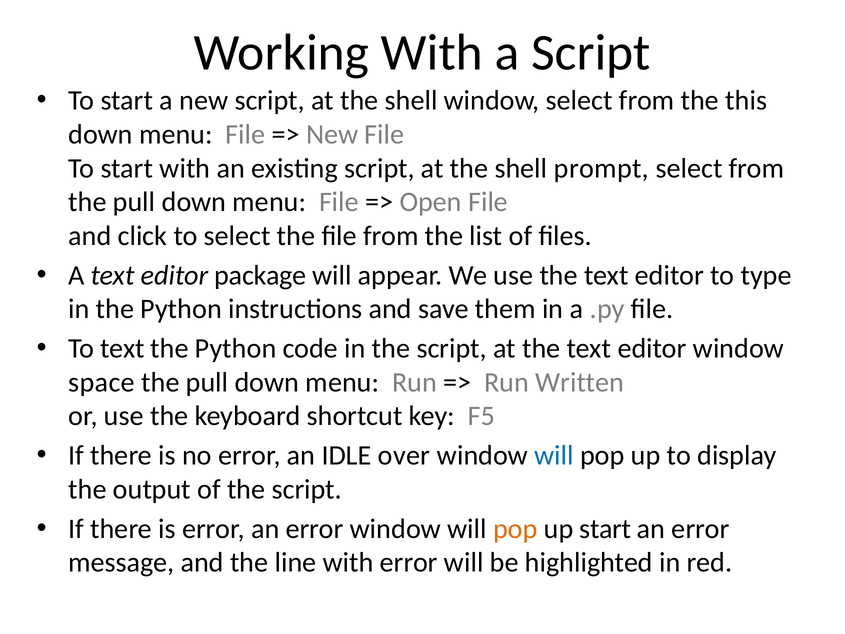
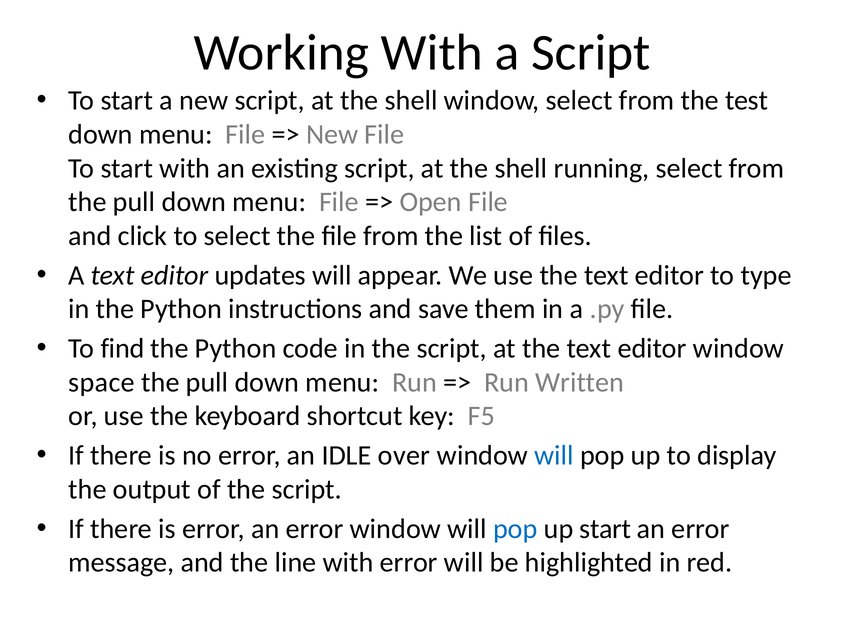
this: this -> test (747, 101)
prompt: prompt -> running (602, 168)
package: package -> updates (260, 275)
To text: text -> find (122, 348)
pop colour: orange -> blue (515, 529)
